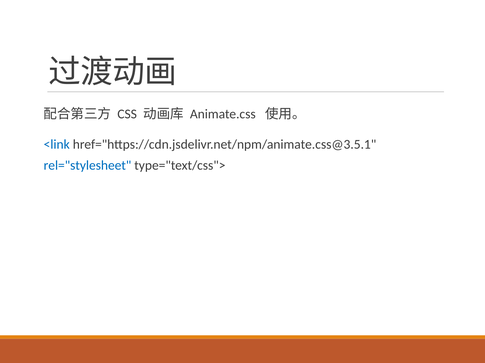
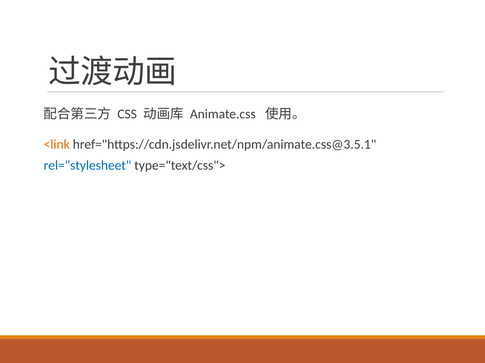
<link colour: blue -> orange (57, 145)
